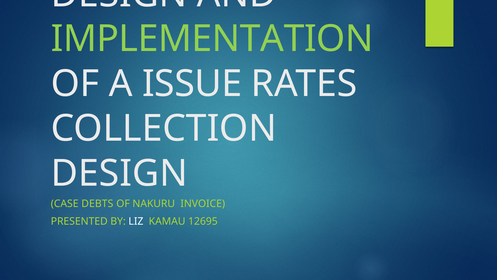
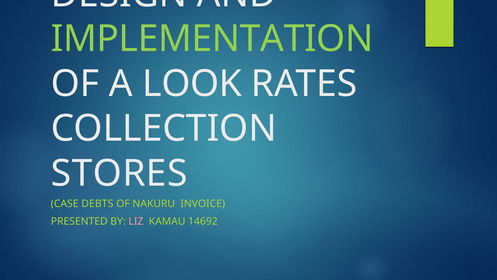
ISSUE: ISSUE -> LOOK (192, 84)
DESIGN: DESIGN -> STORES (119, 173)
LIZ colour: white -> pink (136, 221)
12695: 12695 -> 14692 (203, 221)
